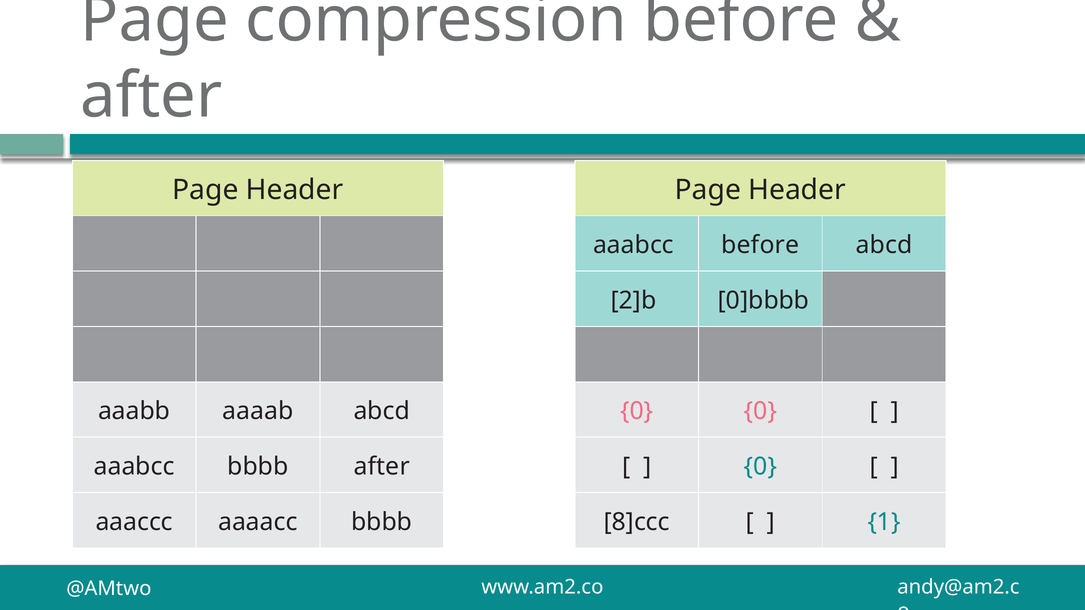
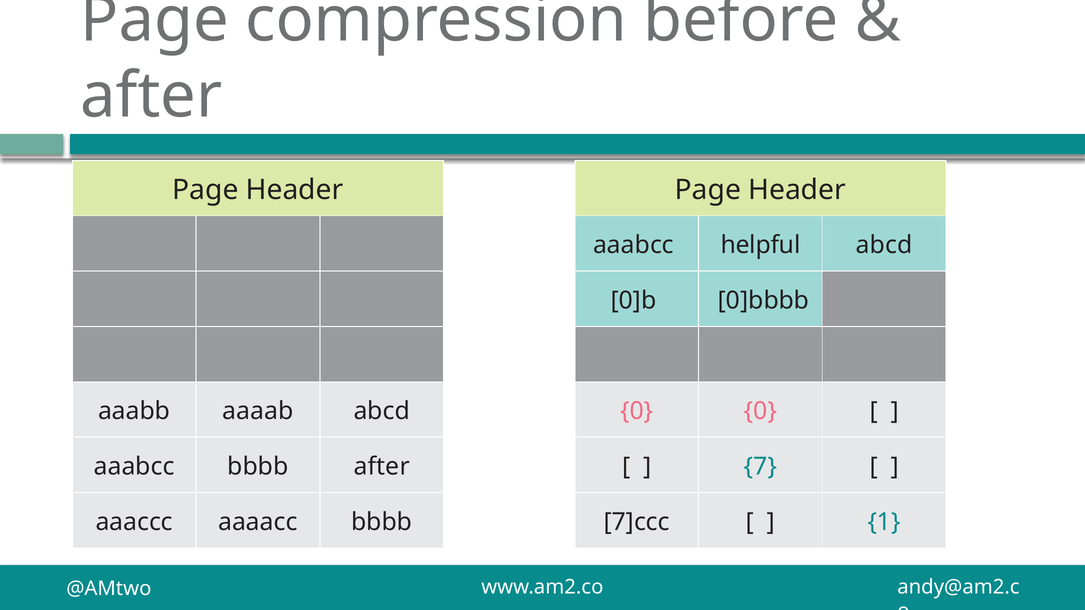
aaabcc before: before -> helpful (761, 245)
2]b: 2]b -> 0]b (634, 301)
0: 0 -> 7 (760, 467)
8]ccc: 8]ccc -> 7]ccc (637, 522)
